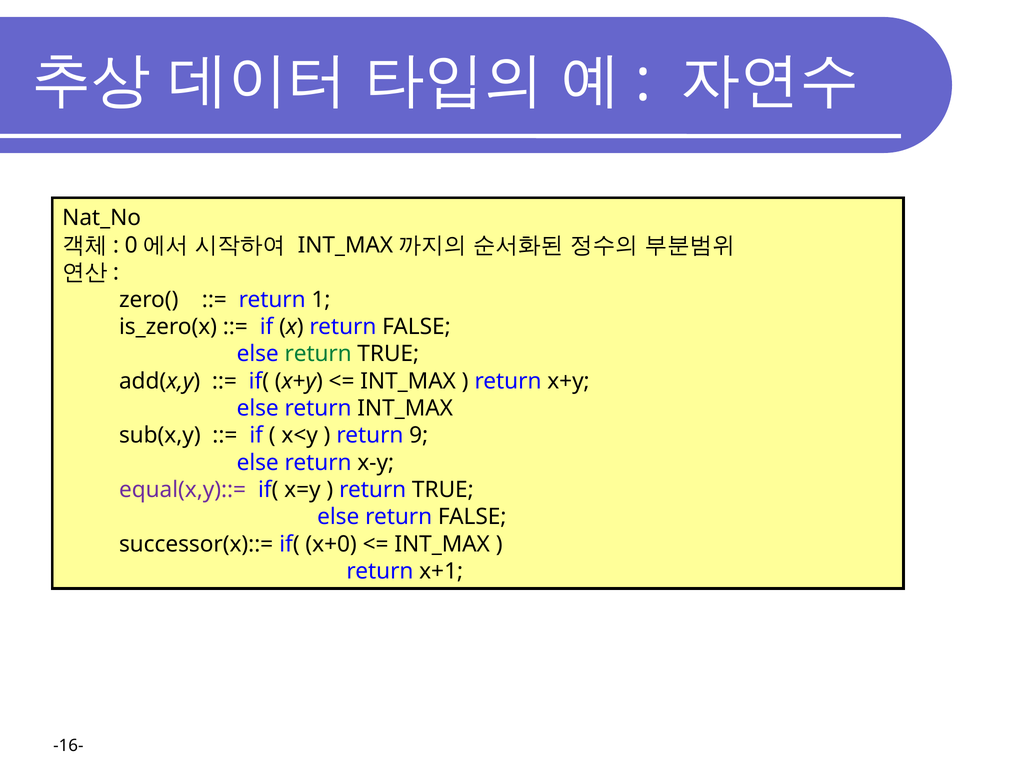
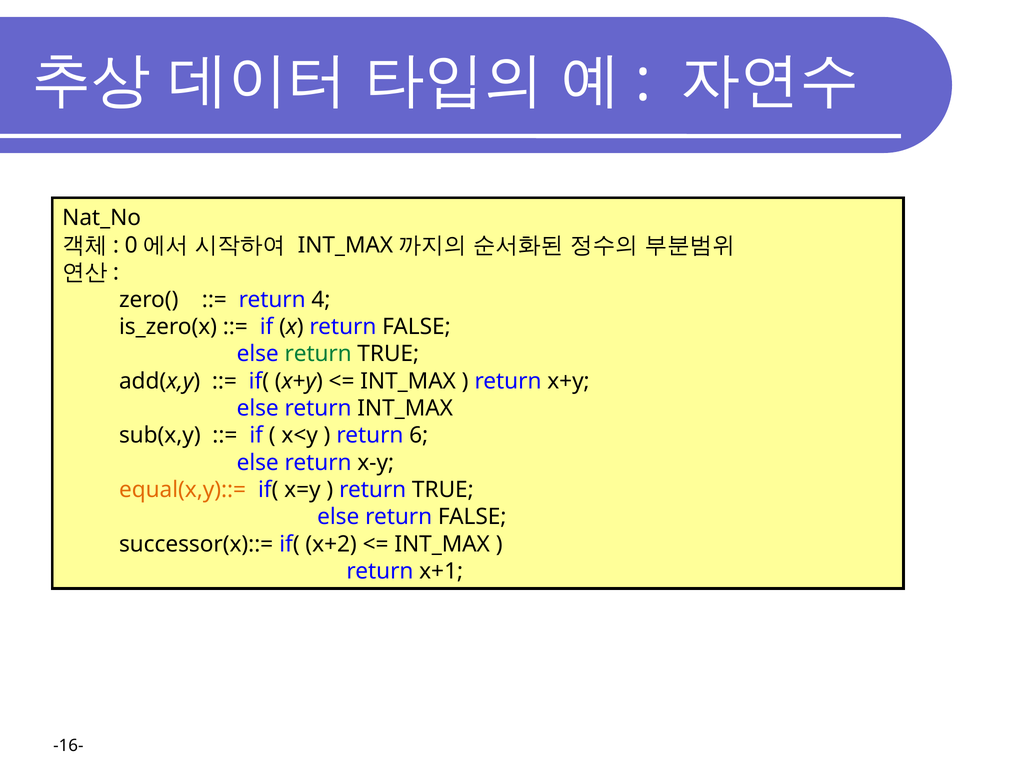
1: 1 -> 4 (321, 300)
9: 9 -> 6 (419, 435)
equal(x,y)::= colour: purple -> orange (183, 490)
x+0: x+0 -> x+2 (331, 544)
